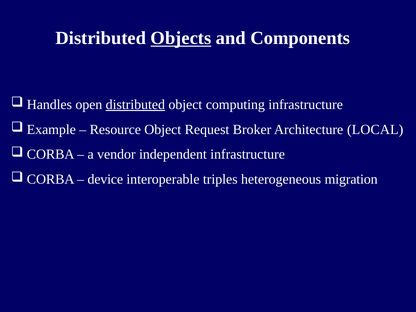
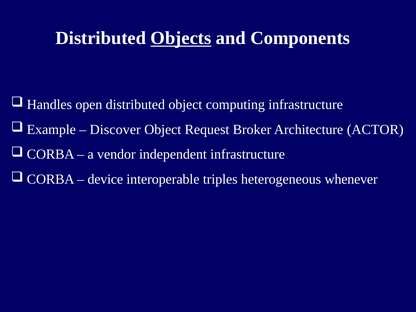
distributed underline: present -> none (135, 104)
Resource: Resource -> Discover (115, 129)
LOCAL: LOCAL -> ACTOR (375, 129)
migration: migration -> whenever (351, 179)
